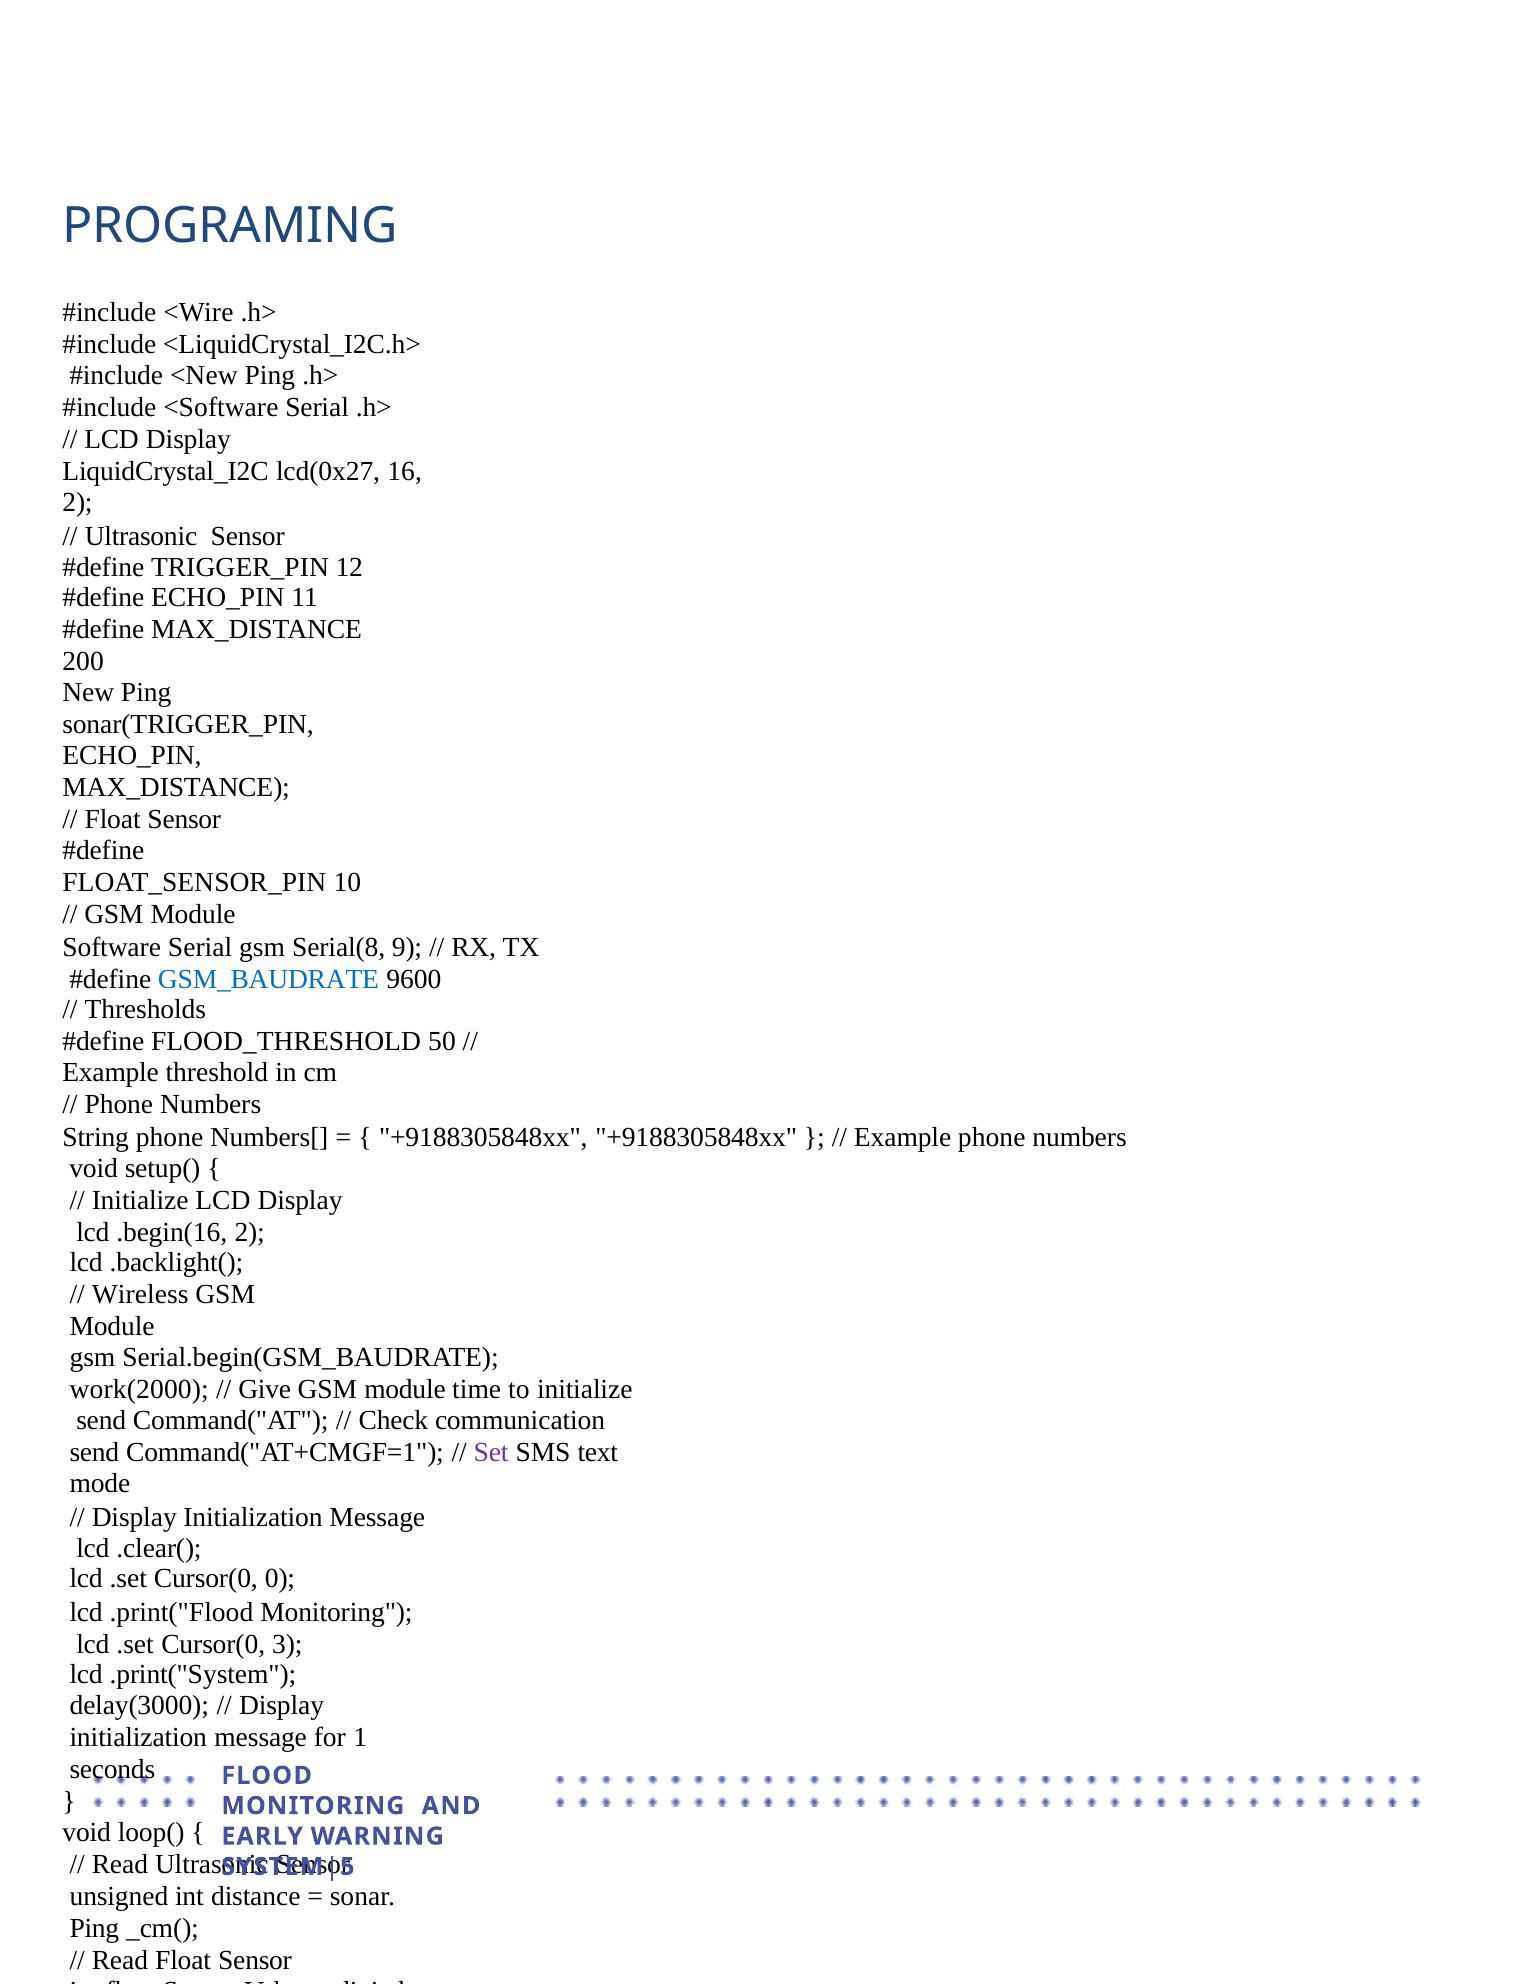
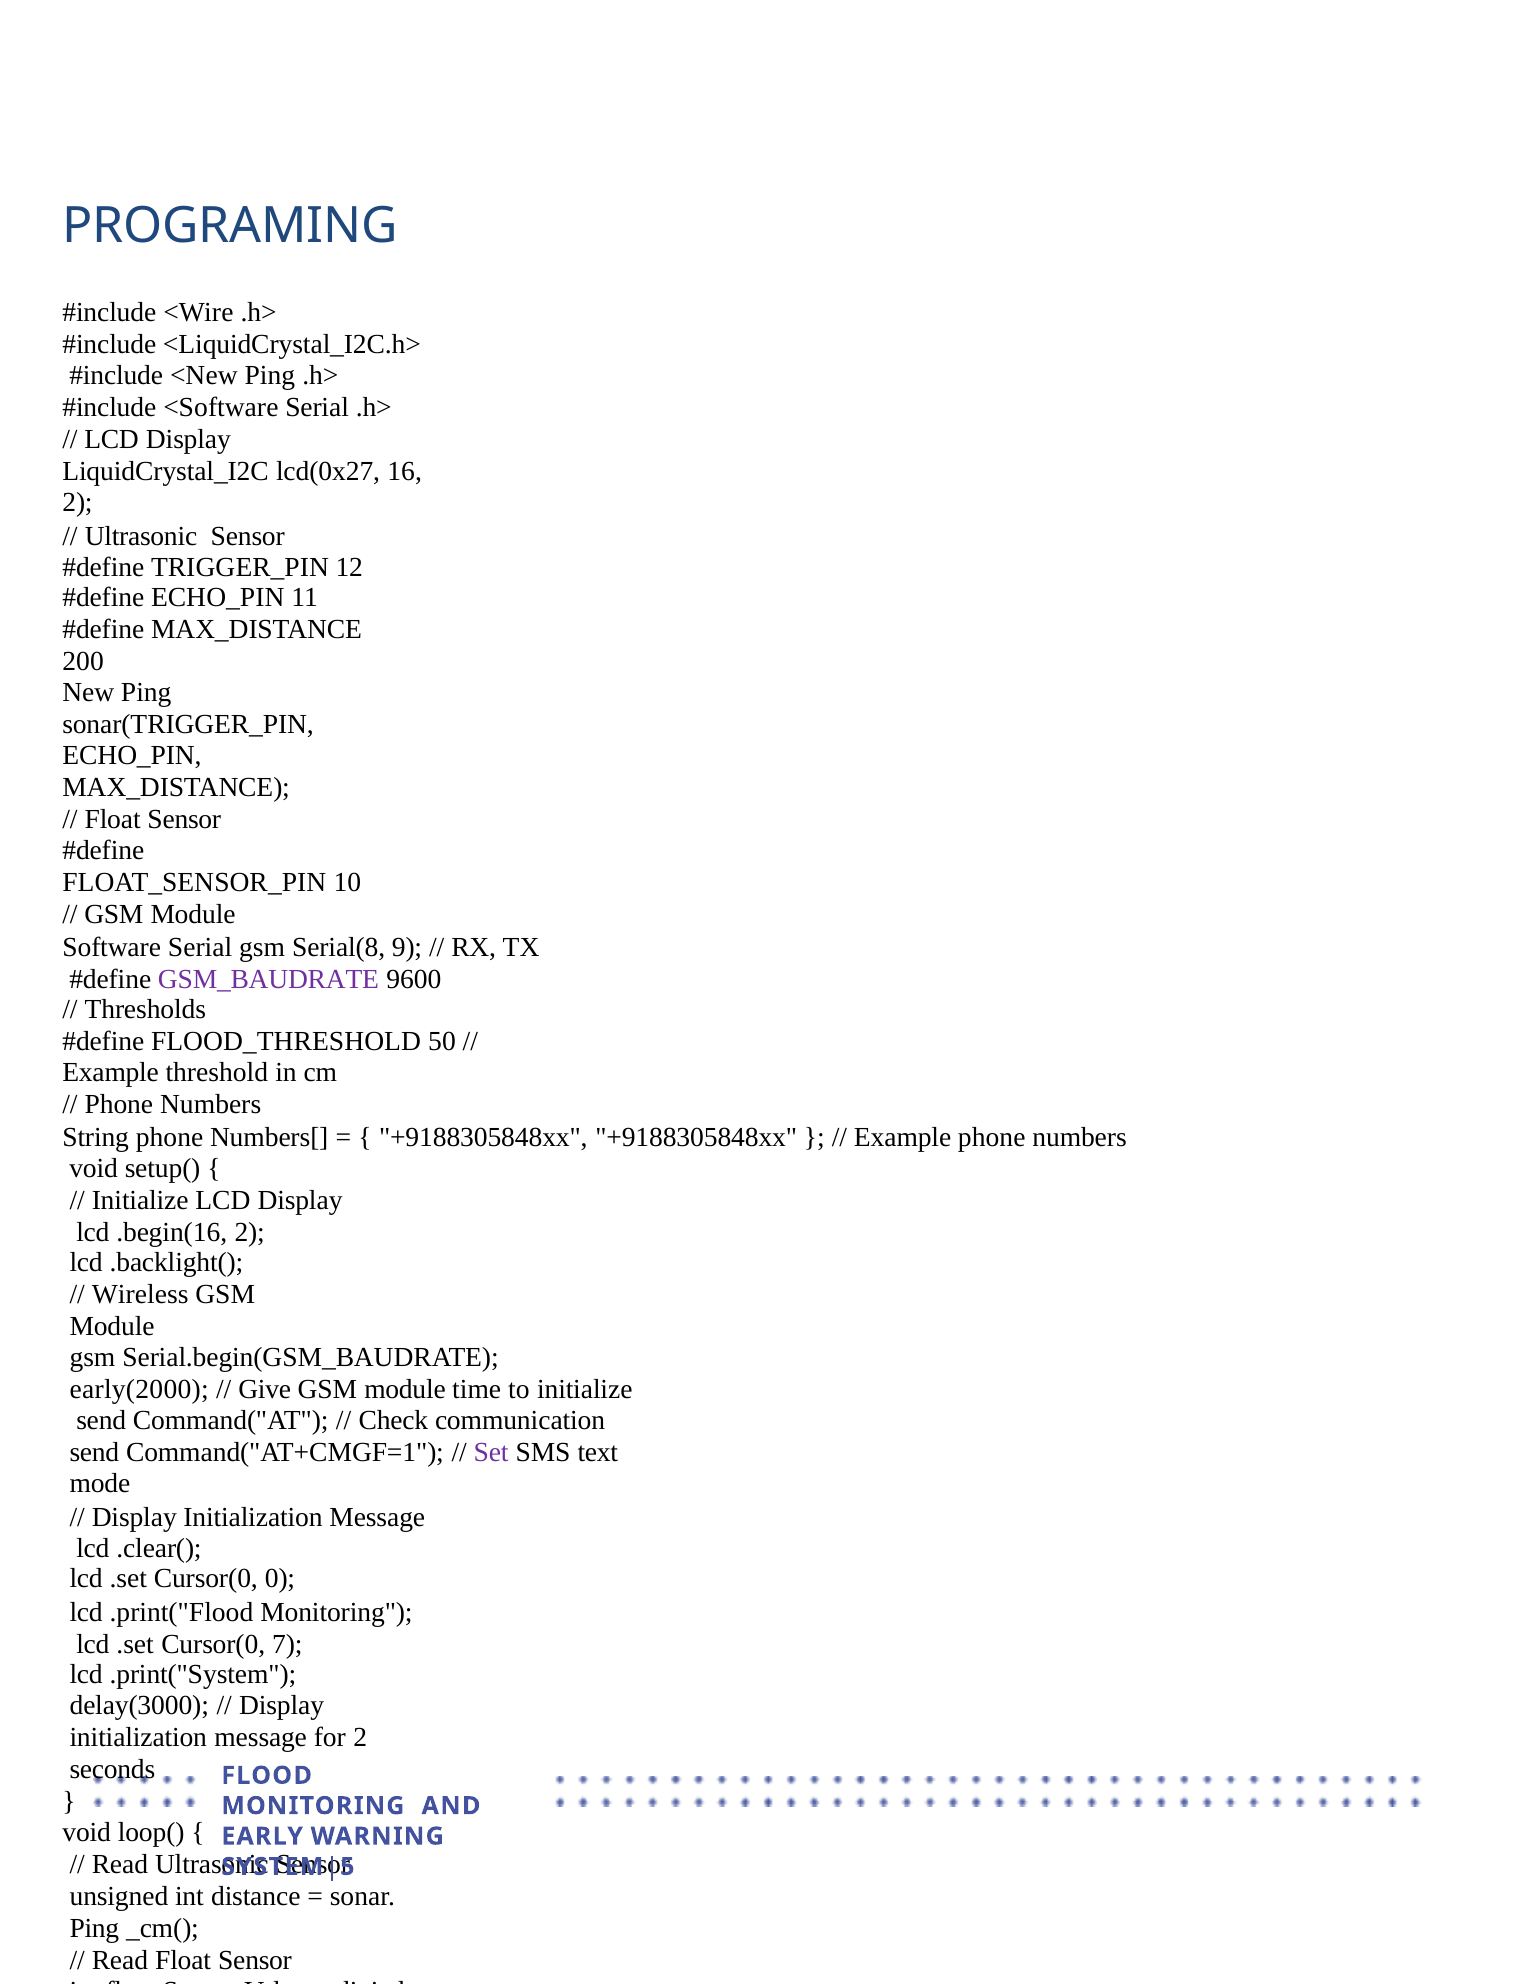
GSM_BAUDRATE colour: blue -> purple (268, 979)
work(2000: work(2000 -> early(2000 (139, 1389)
3: 3 -> 7 (287, 1644)
for 1: 1 -> 2 (360, 1738)
